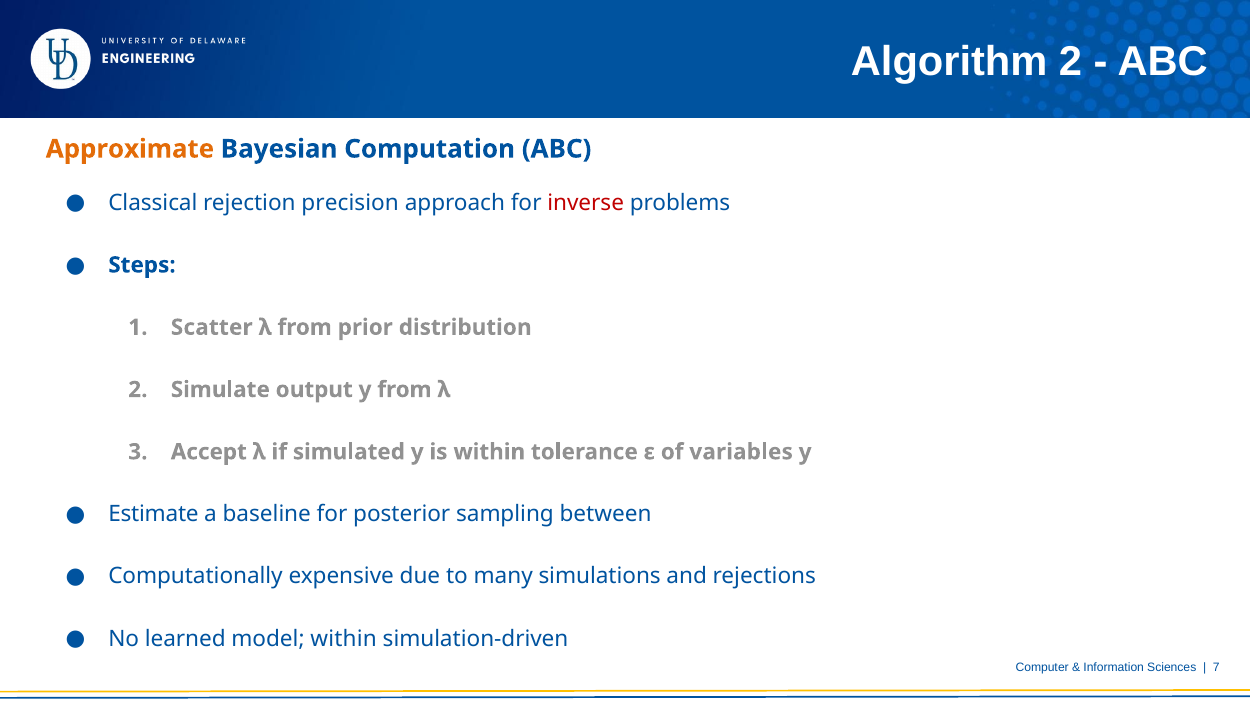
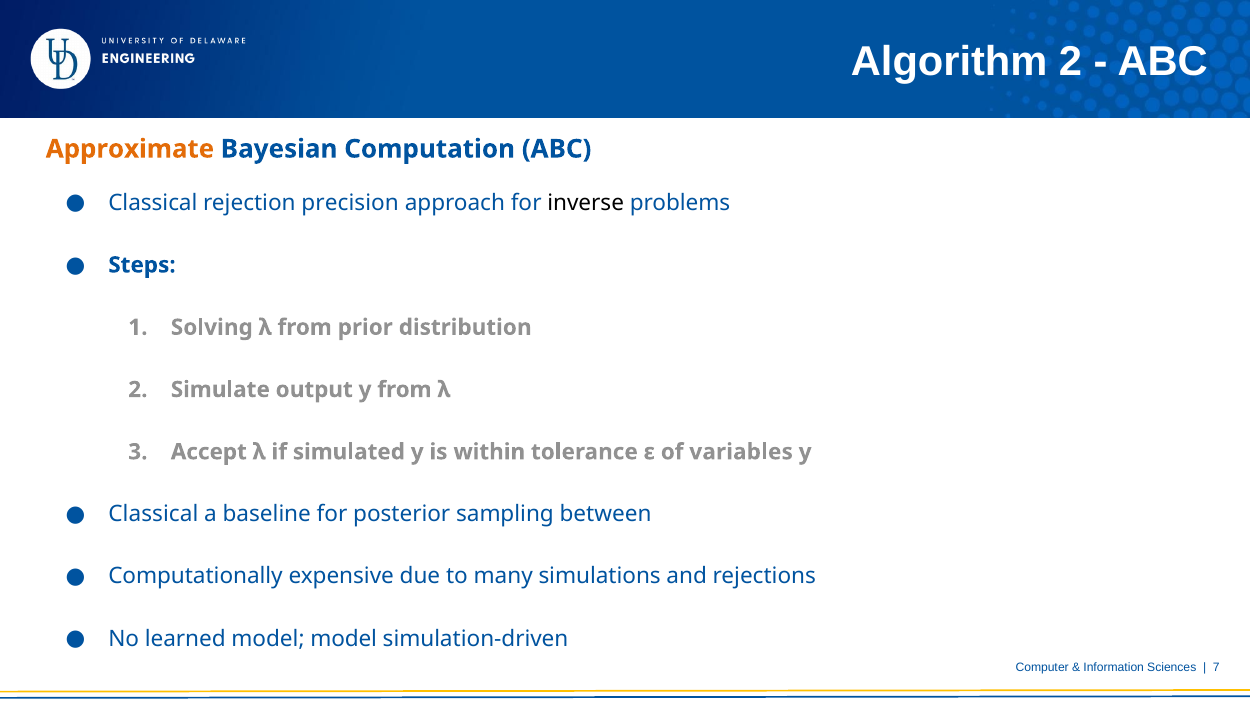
inverse colour: red -> black (586, 203)
Scatter: Scatter -> Solving (212, 327)
Estimate: Estimate -> Classical (153, 514)
model within: within -> model (344, 639)
